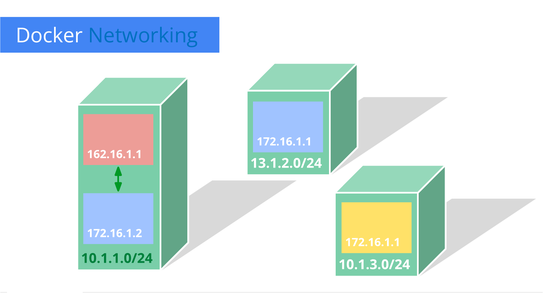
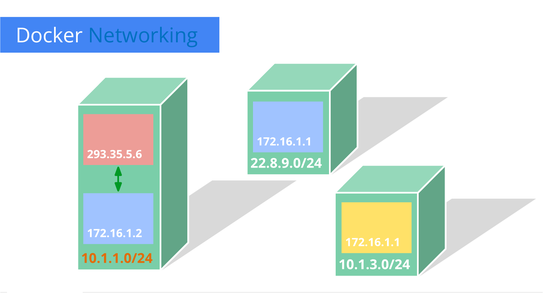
162.16.1.1: 162.16.1.1 -> 293.35.5.6 (115, 154)
13.1.2.0/24: 13.1.2.0/24 -> 22.8.9.0/24 (286, 163)
10.1.1.0/24 colour: green -> orange (117, 258)
